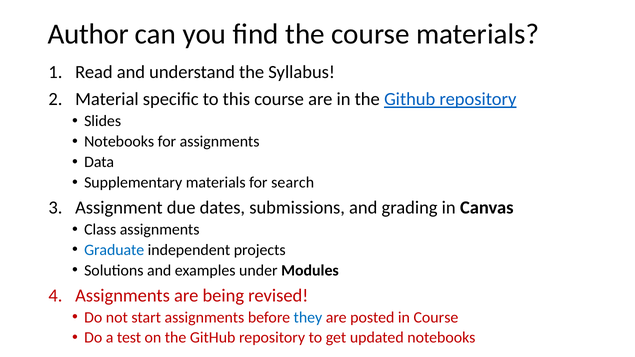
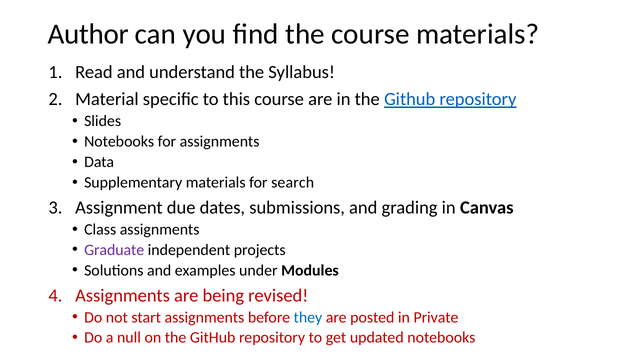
Graduate colour: blue -> purple (114, 250)
in Course: Course -> Private (436, 317)
test: test -> null (129, 338)
